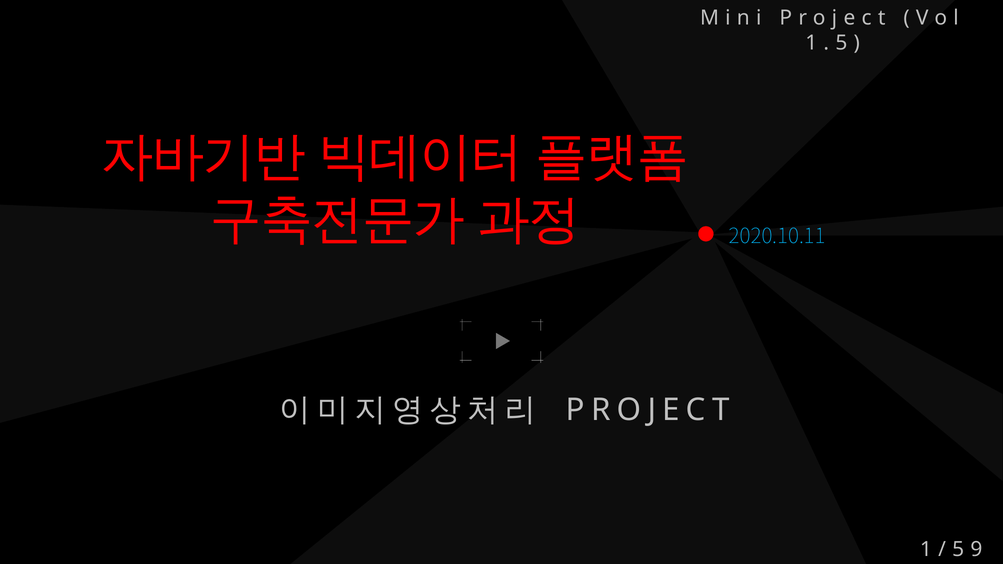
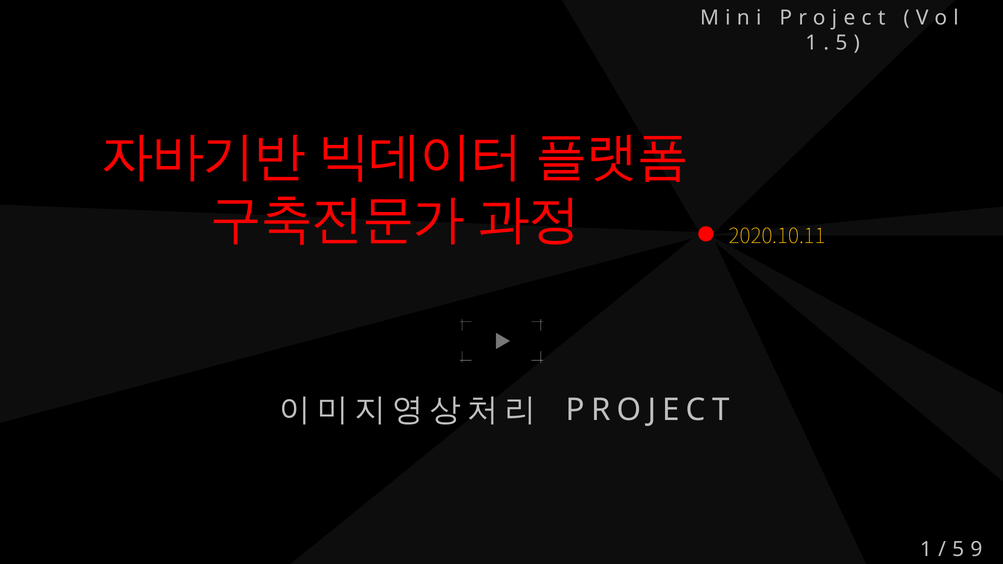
2020.10.11 colour: light blue -> yellow (777, 236)
